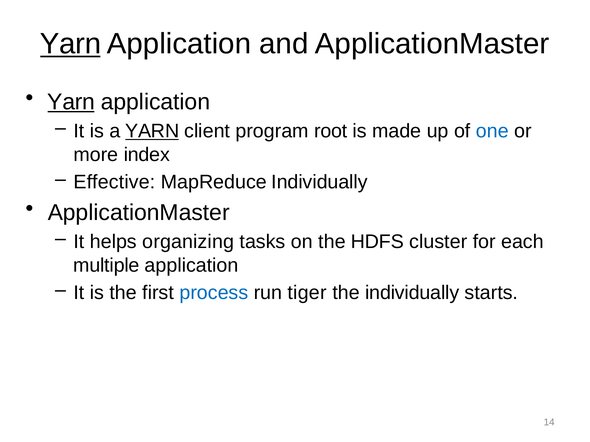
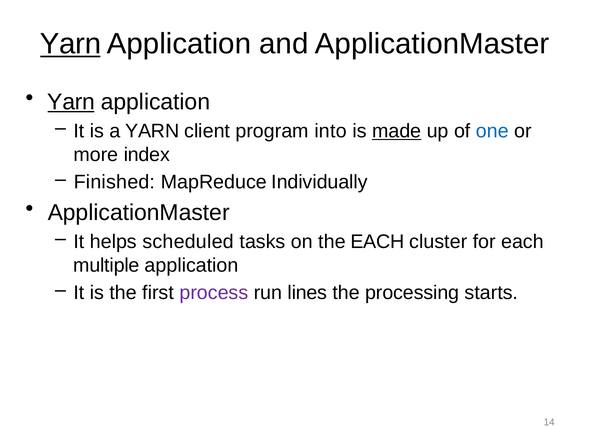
YARN underline: present -> none (152, 131)
root: root -> into (330, 131)
made underline: none -> present (397, 131)
Effective: Effective -> Finished (114, 182)
organizing: organizing -> scheduled (188, 242)
the HDFS: HDFS -> EACH (377, 242)
process colour: blue -> purple (214, 293)
tiger: tiger -> lines (307, 293)
the individually: individually -> processing (412, 293)
